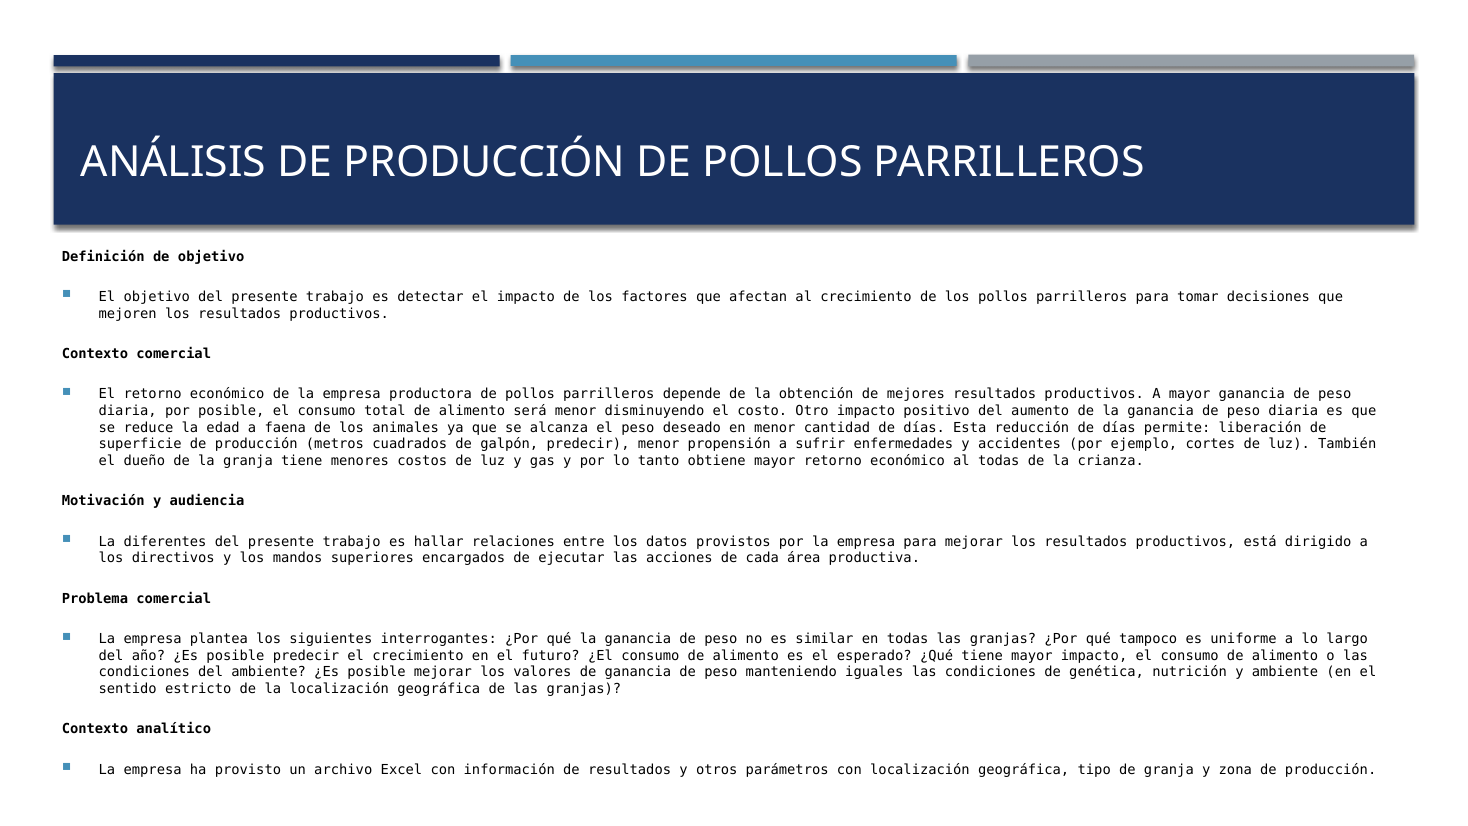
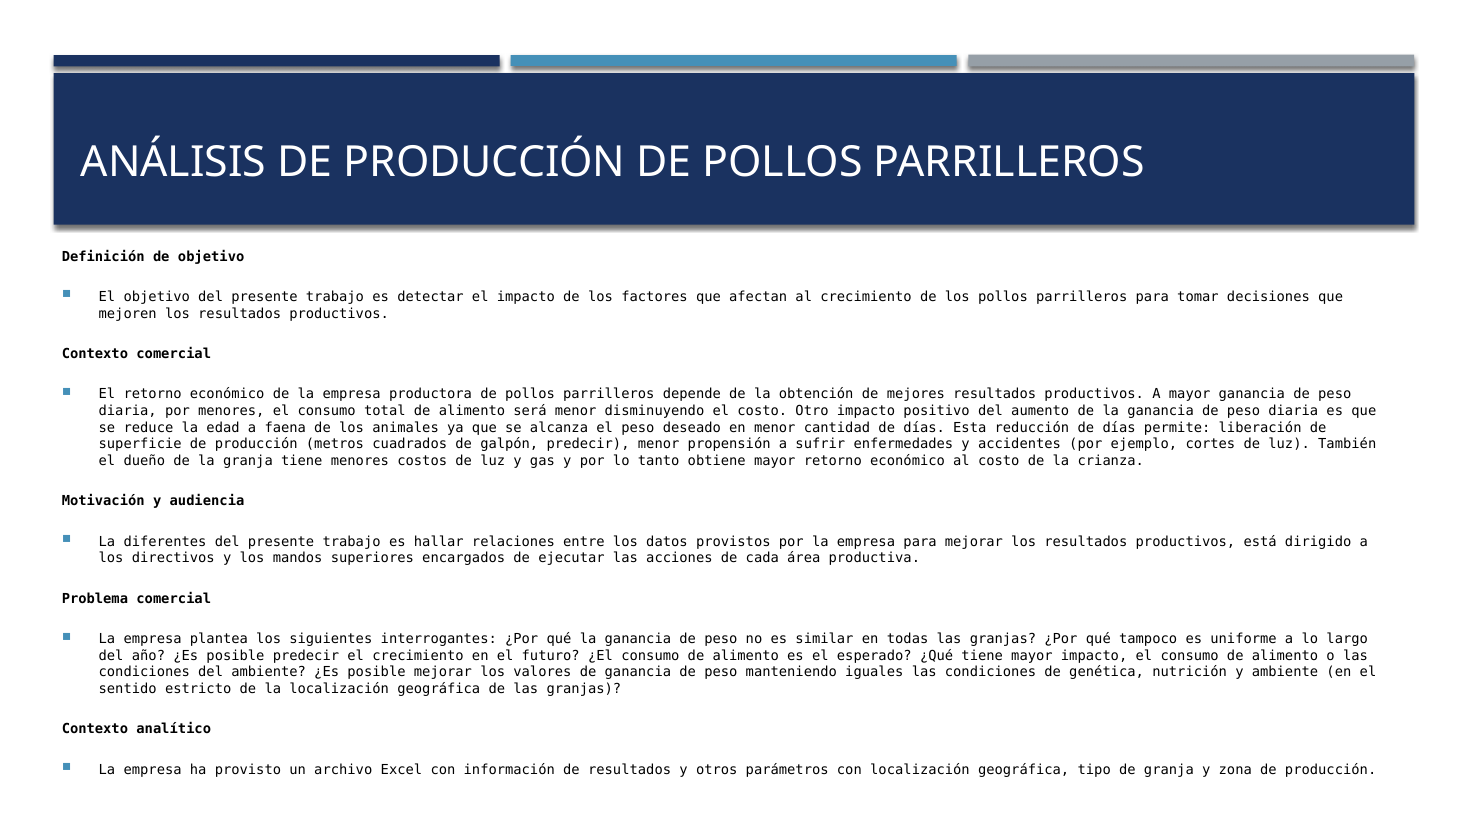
por posible: posible -> menores (231, 411)
al todas: todas -> costo (999, 461)
